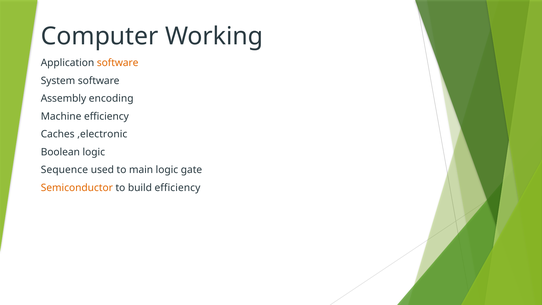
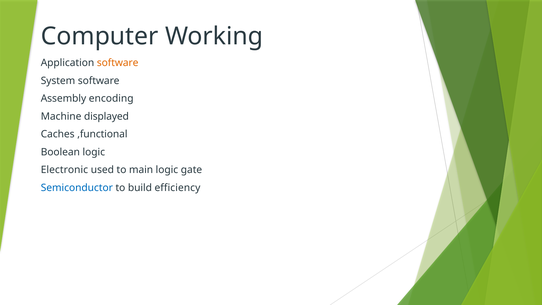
Machine efficiency: efficiency -> displayed (106, 116)
,electronic: ,electronic -> ,functional (102, 134)
Sequence: Sequence -> Electronic (64, 170)
Semiconductor colour: orange -> blue (77, 188)
